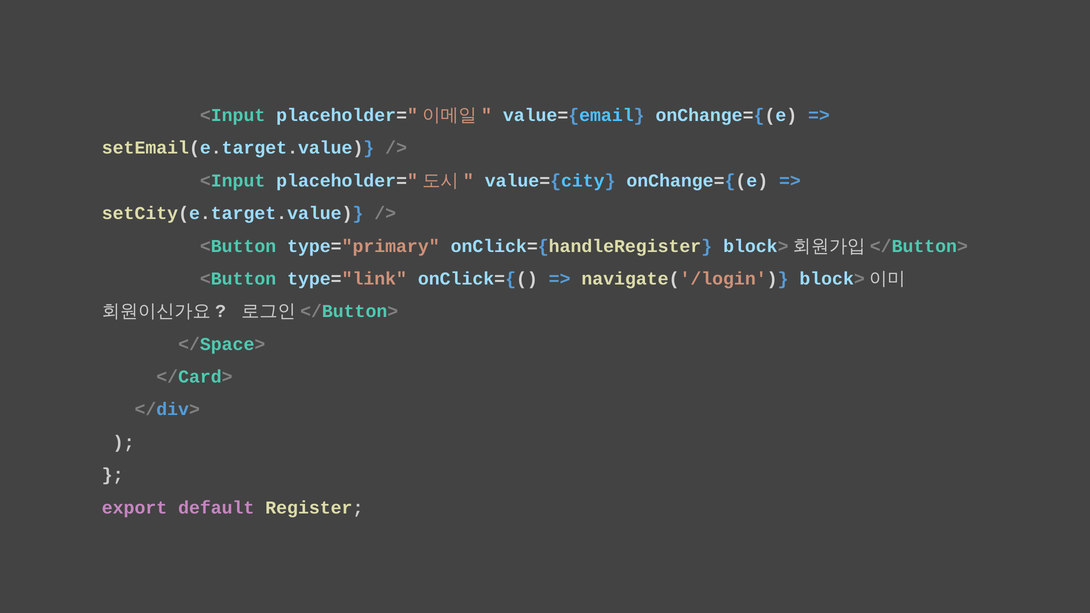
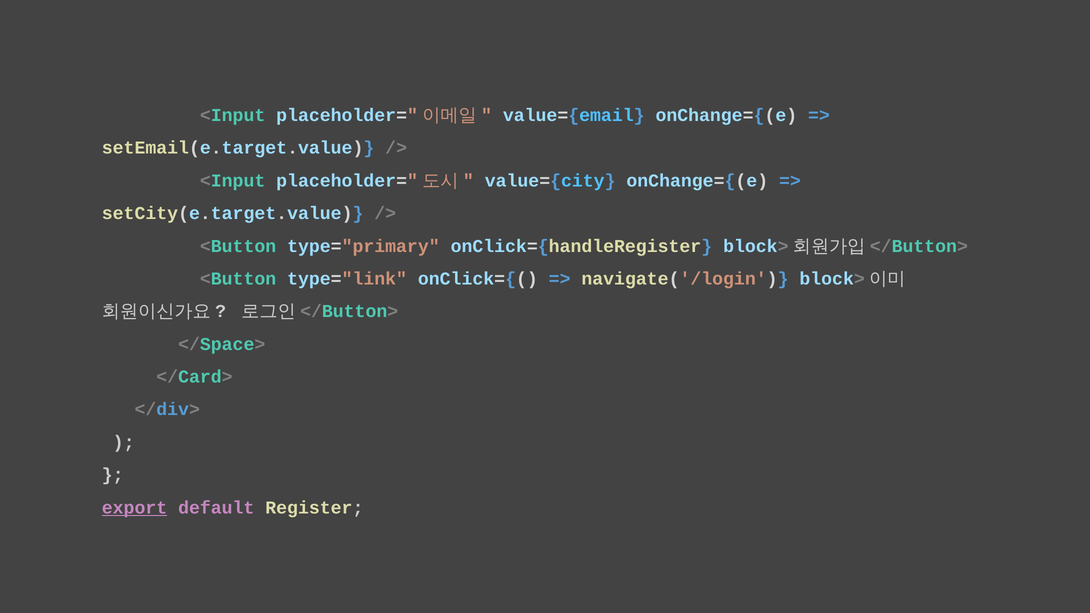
export underline: none -> present (135, 508)
